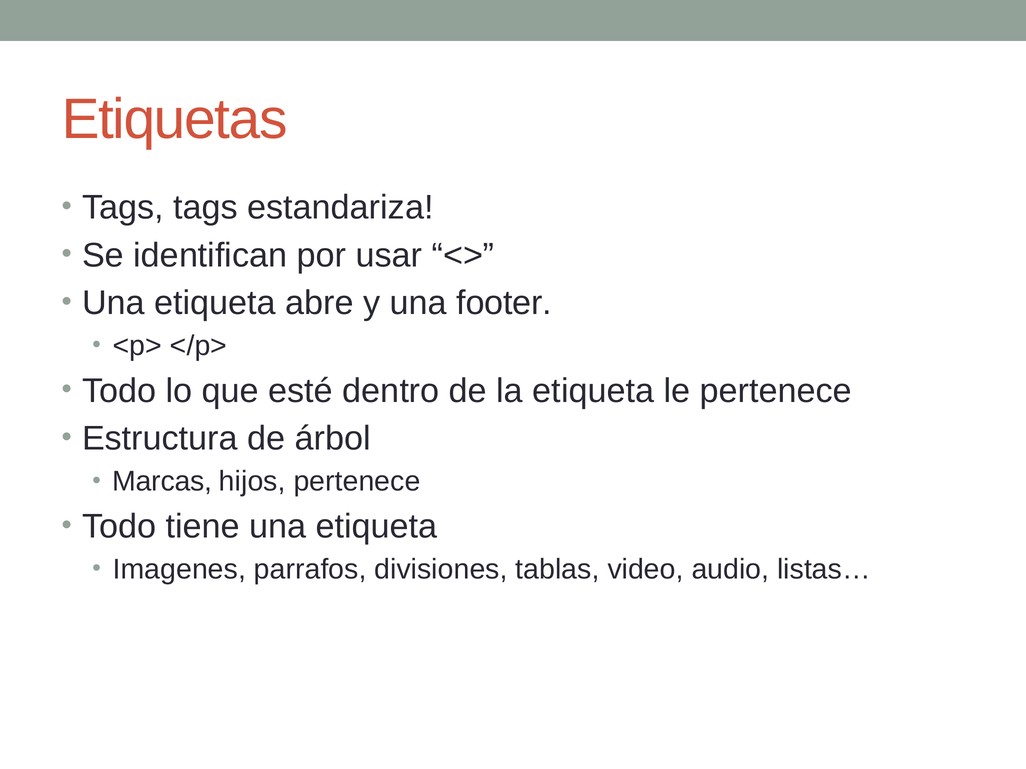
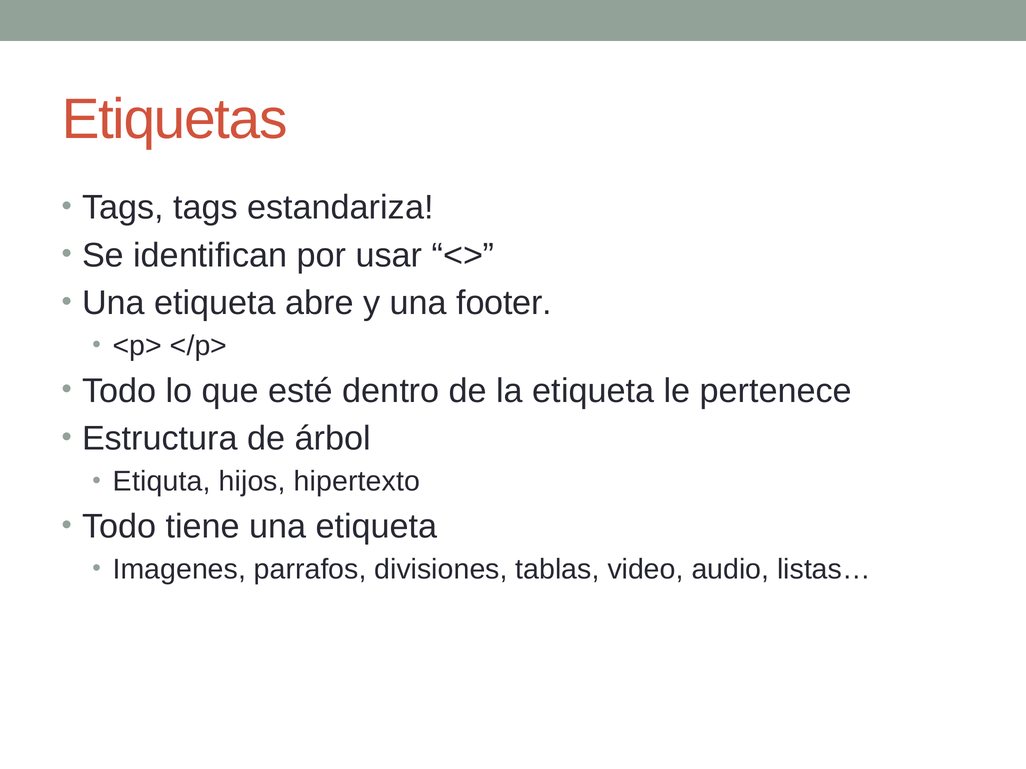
Marcas: Marcas -> Etiquta (162, 482)
hijos pertenece: pertenece -> hipertexto (357, 482)
